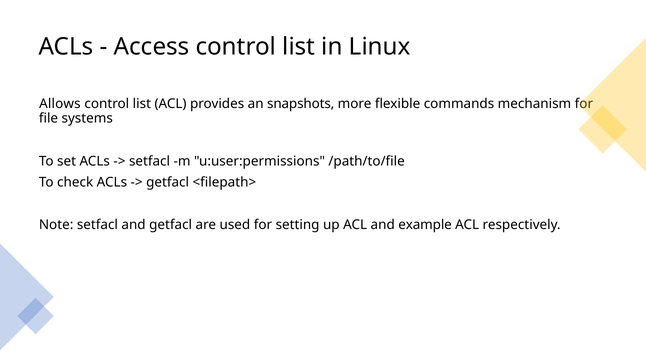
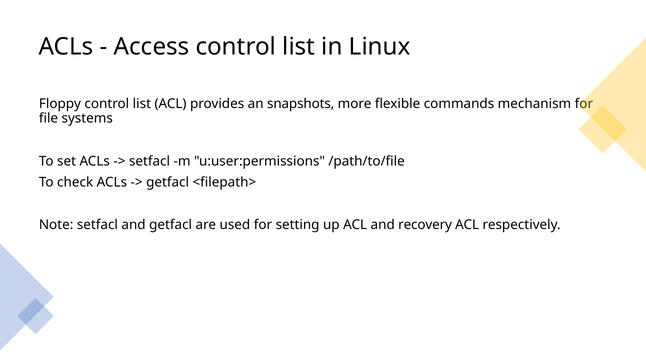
Allows: Allows -> Floppy (60, 104)
example: example -> recovery (425, 225)
